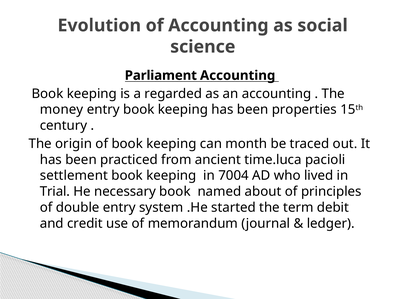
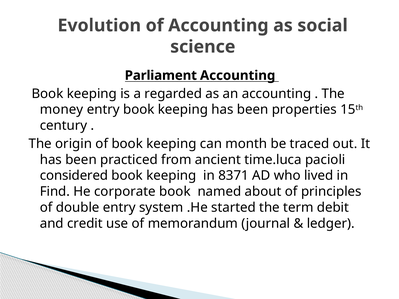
settlement: settlement -> considered (74, 176)
7004: 7004 -> 8371 (234, 176)
Trial: Trial -> Find (55, 192)
necessary: necessary -> corporate (125, 192)
